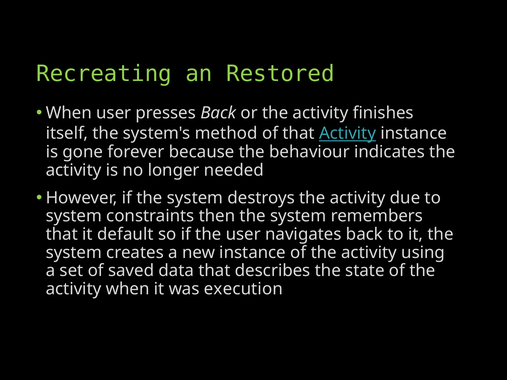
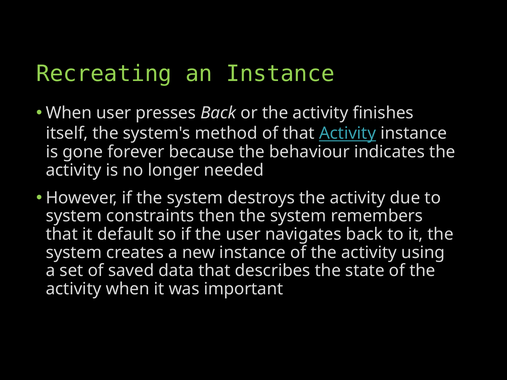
an Restored: Restored -> Instance (280, 74)
execution: execution -> important (244, 289)
